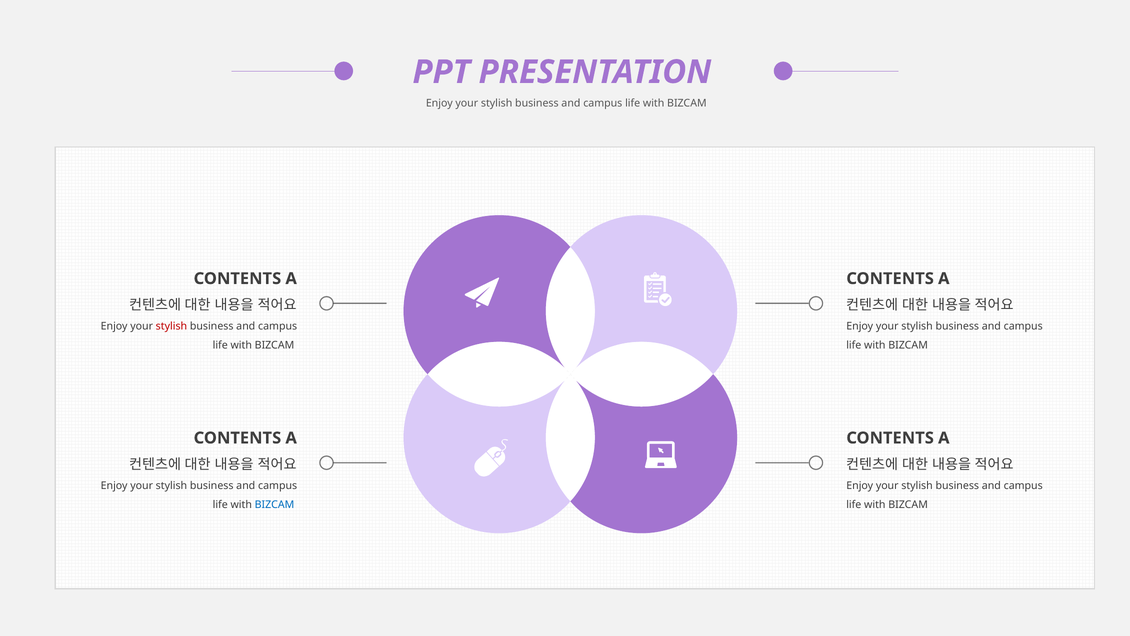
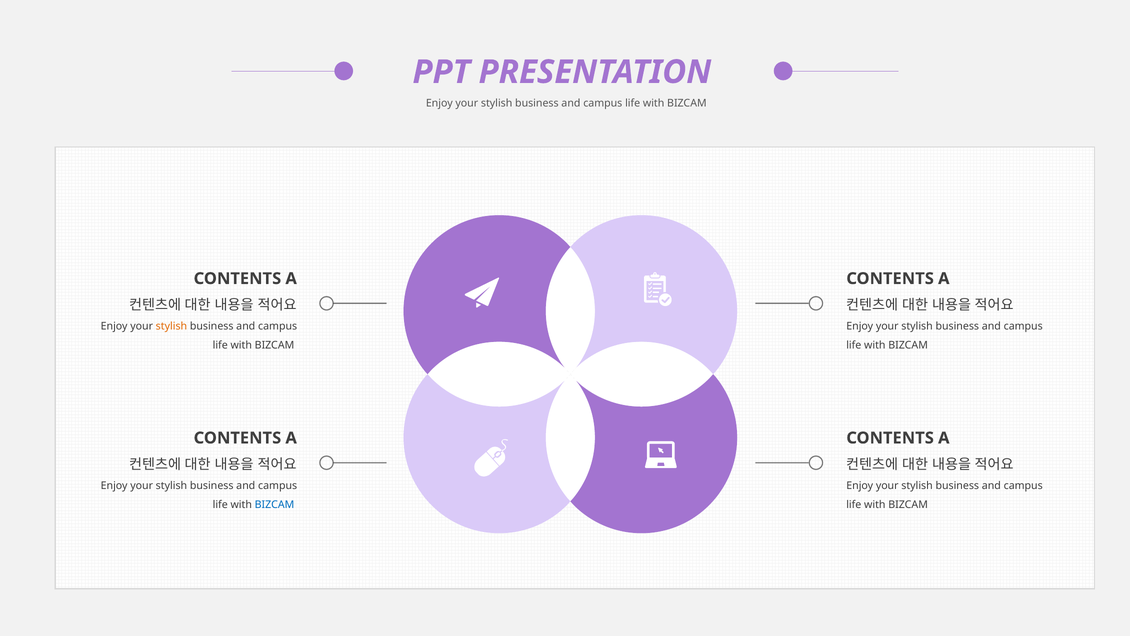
stylish colour: red -> orange (171, 326)
